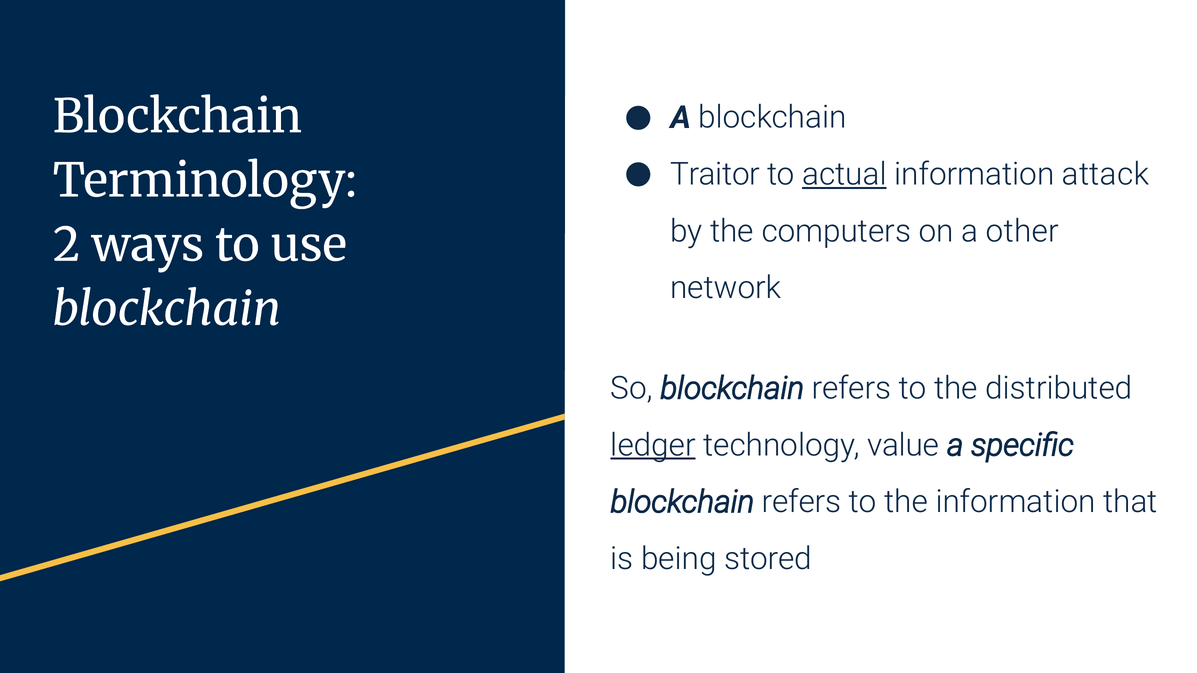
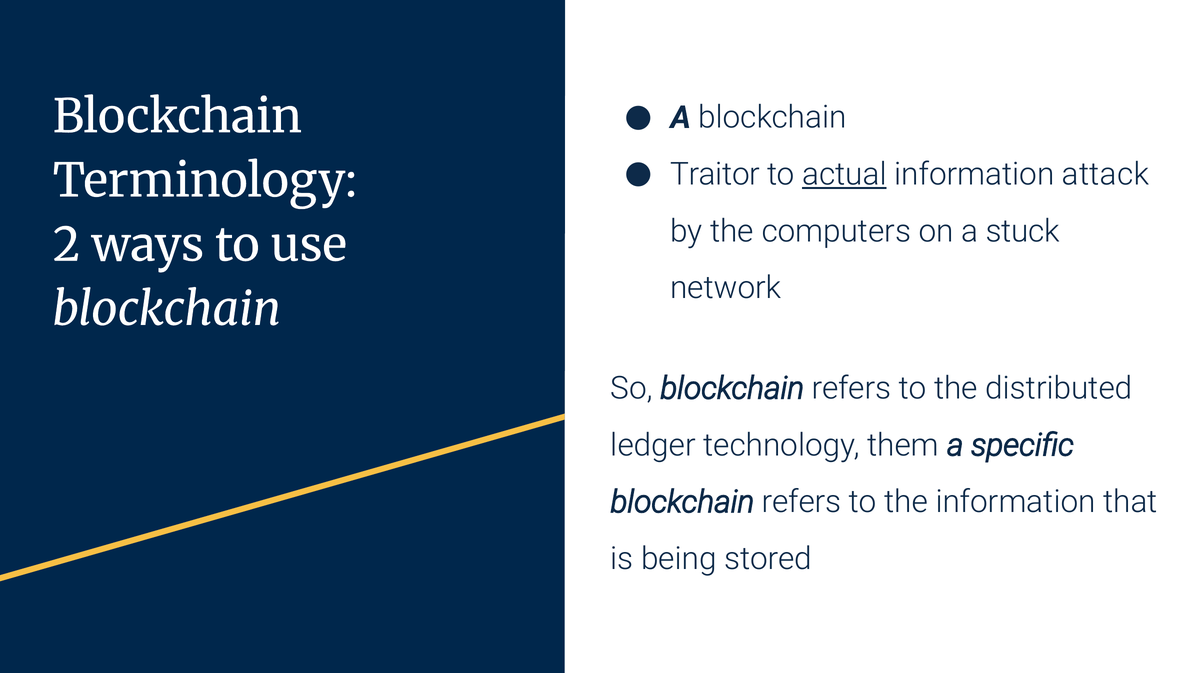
other: other -> stuck (1023, 231)
ledger underline: present -> none (653, 445)
value: value -> them (903, 445)
